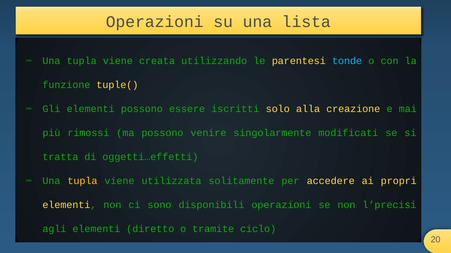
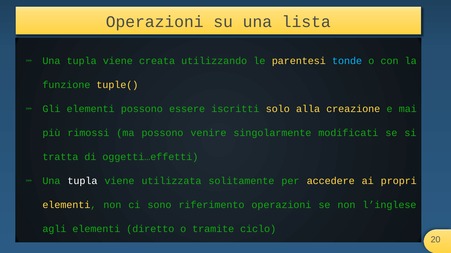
tupla colour: yellow -> white (82, 181)
disponibili: disponibili -> riferimento (211, 205)
l’precisi: l’precisi -> l’inglese (389, 205)
